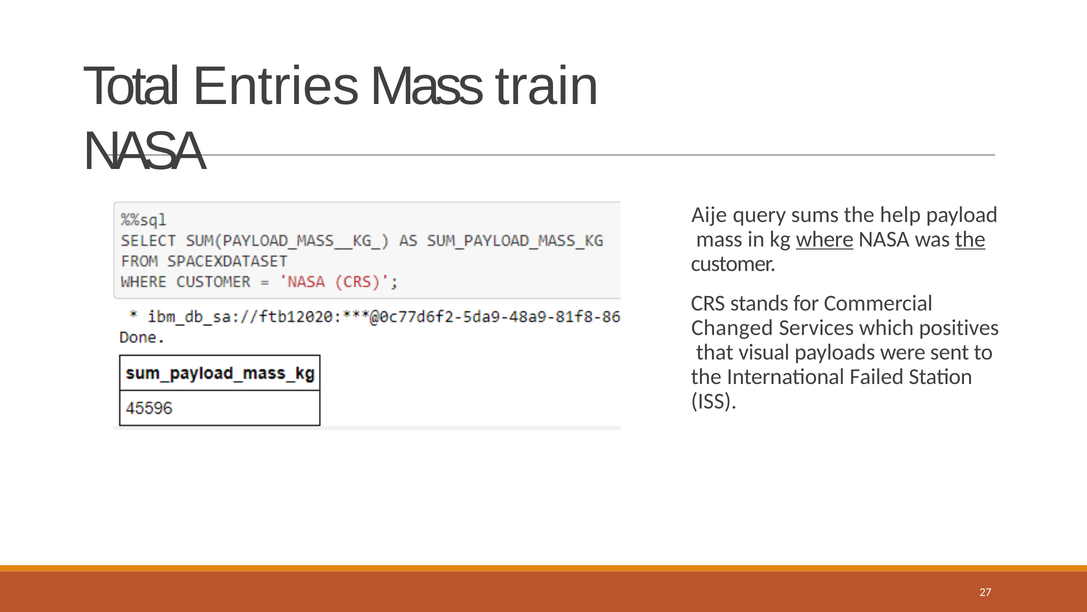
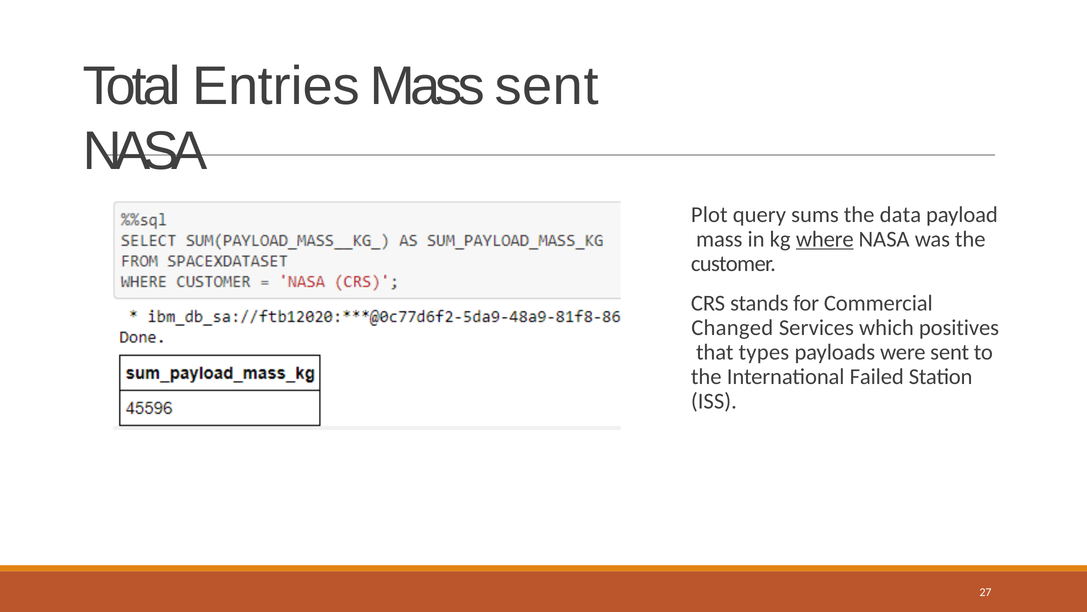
Mass train: train -> sent (547, 86)
Aije: Aije -> Plot (709, 215)
help: help -> data (900, 215)
the underline: present -> none (970, 239)
visual: visual -> types (764, 352)
